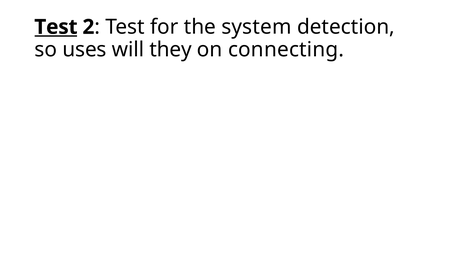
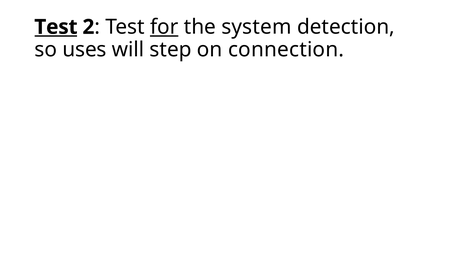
for underline: none -> present (164, 27)
they: they -> step (171, 49)
connecting: connecting -> connection (286, 49)
